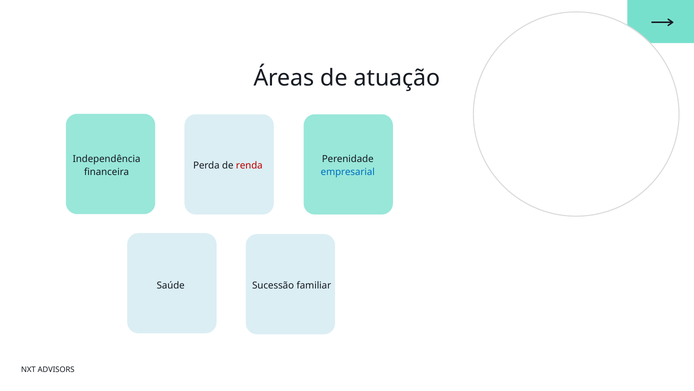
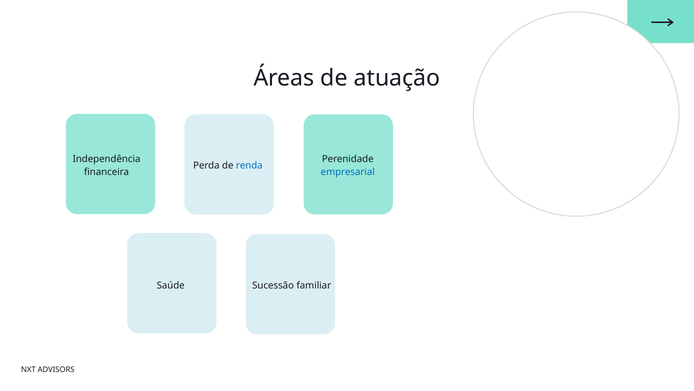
renda colour: red -> blue (249, 165)
